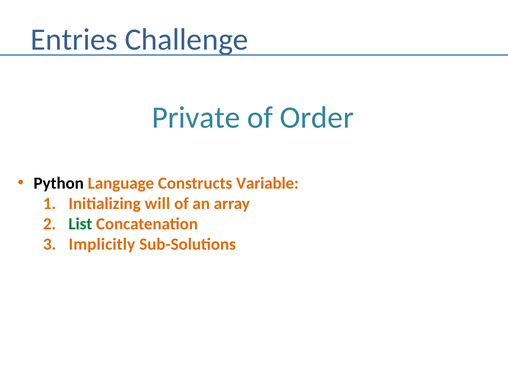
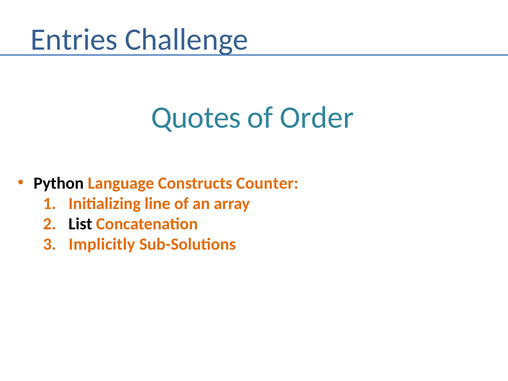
Private: Private -> Quotes (196, 118)
Variable: Variable -> Counter (267, 183)
will: will -> line (157, 203)
List colour: green -> black (80, 224)
